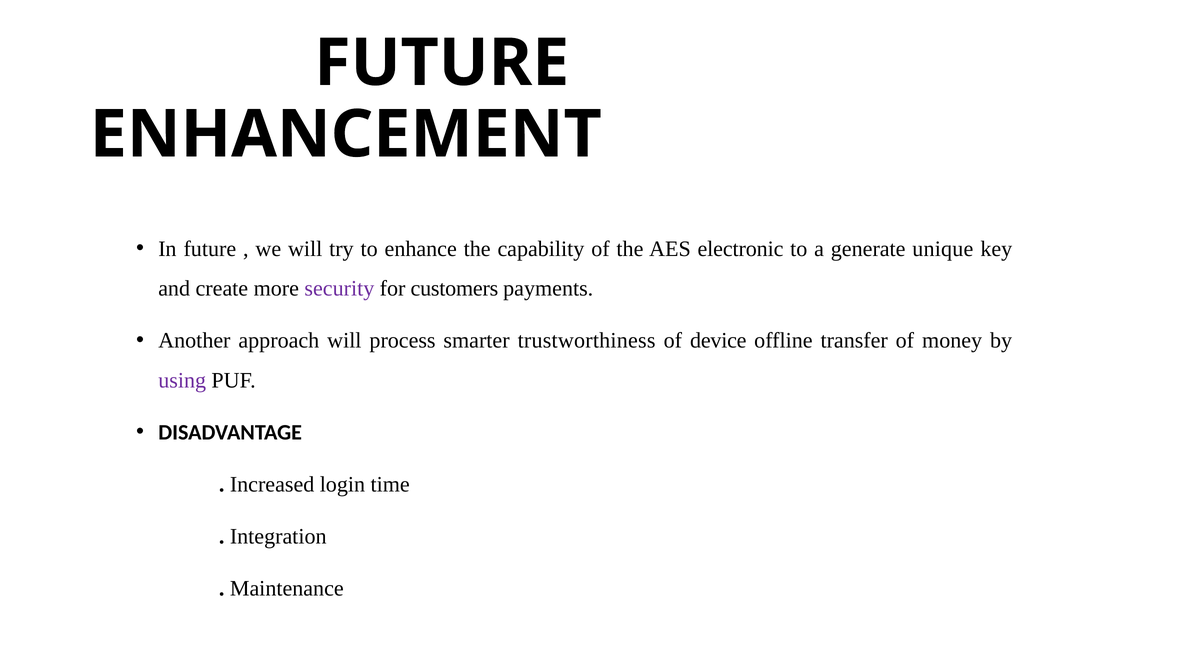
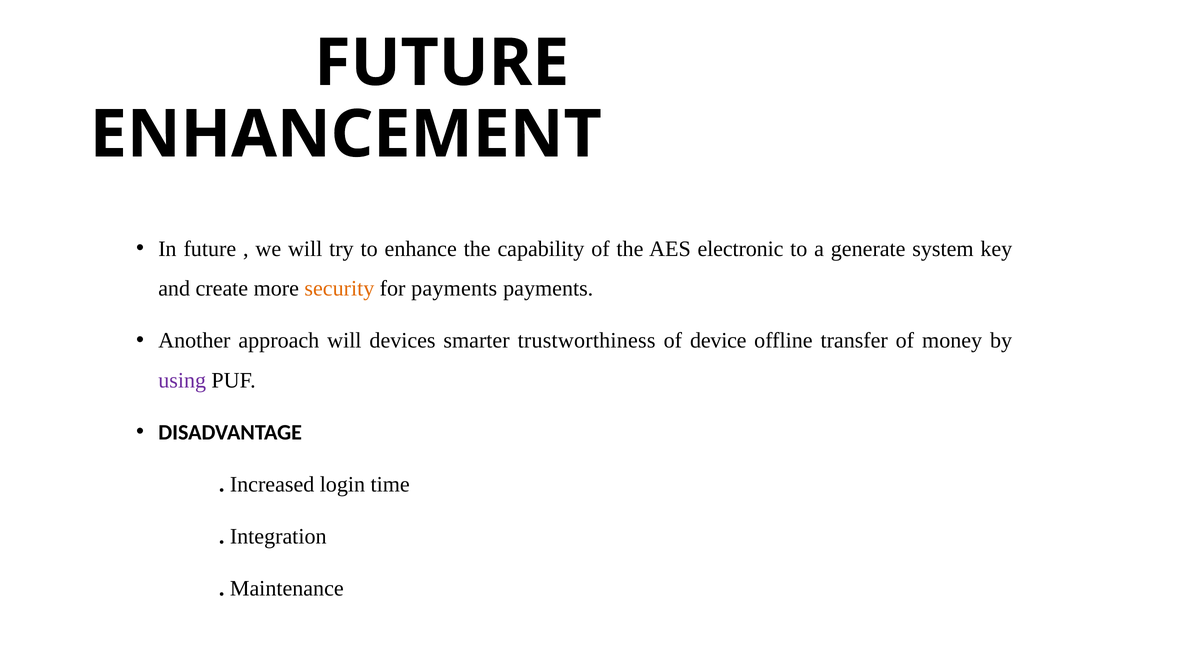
unique: unique -> system (943, 249)
security colour: purple -> orange (339, 289)
for customers: customers -> payments (454, 289)
process: process -> devices (403, 341)
